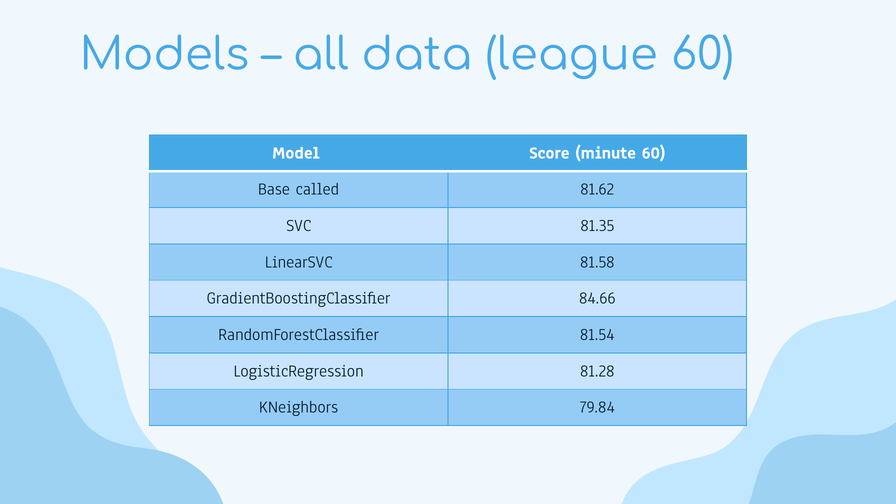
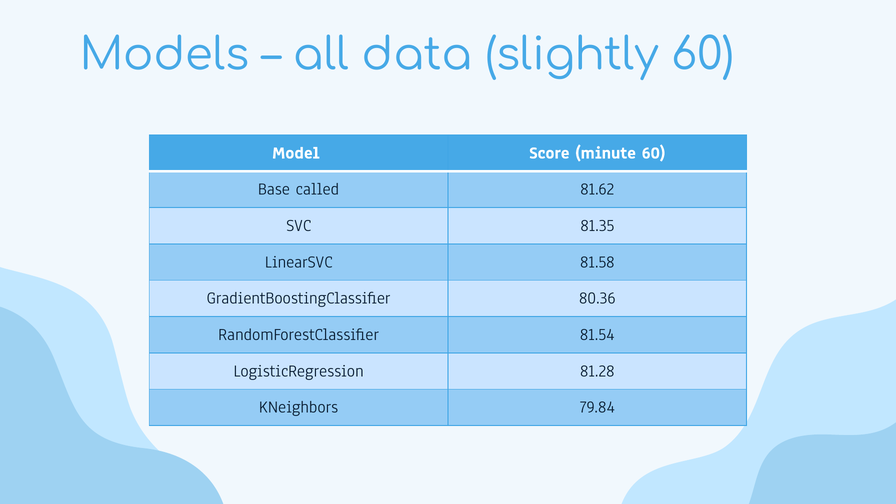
league: league -> slightly (572, 55)
84.66: 84.66 -> 80.36 (597, 298)
